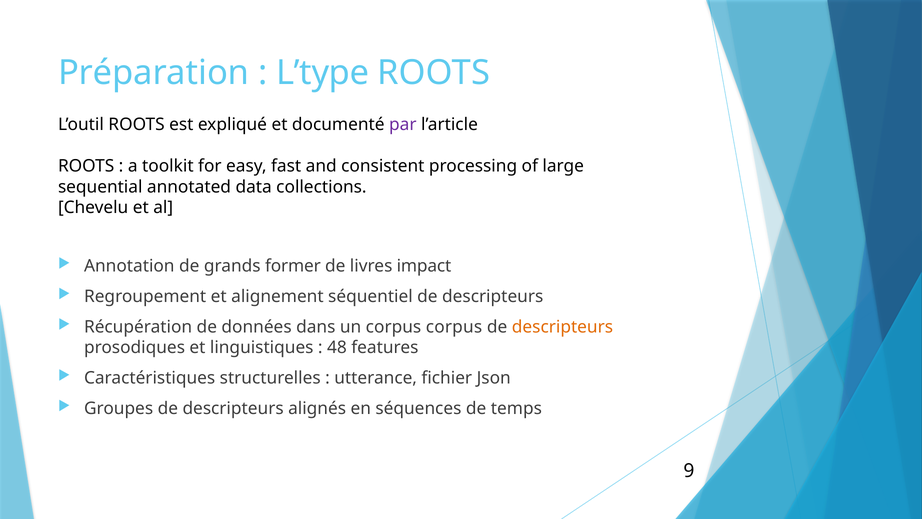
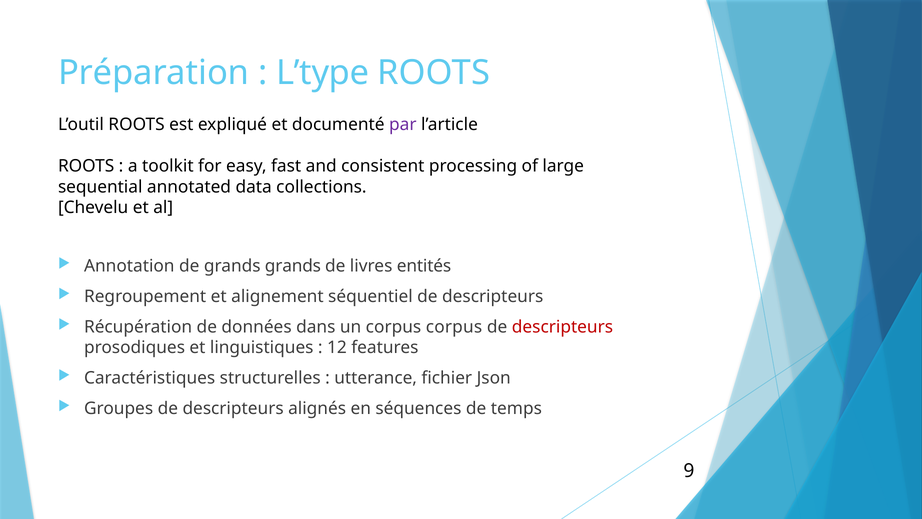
grands former: former -> grands (293, 266)
impact: impact -> entités (424, 266)
descripteurs colour: orange -> red (562, 327)
48: 48 -> 12 (337, 348)
